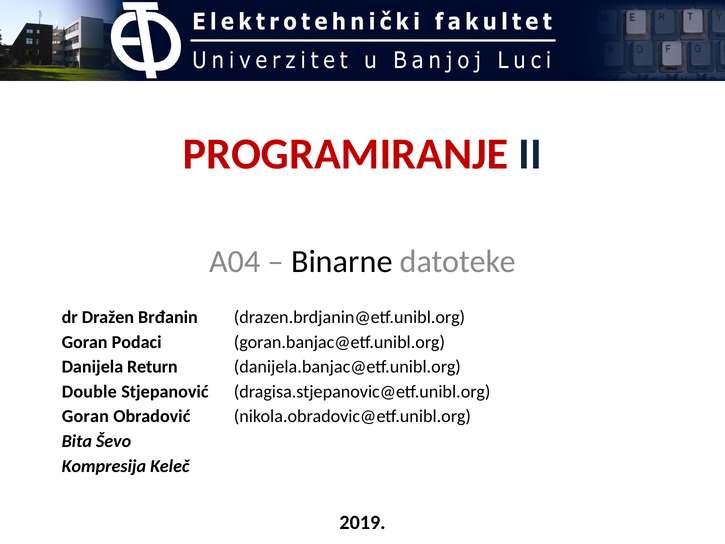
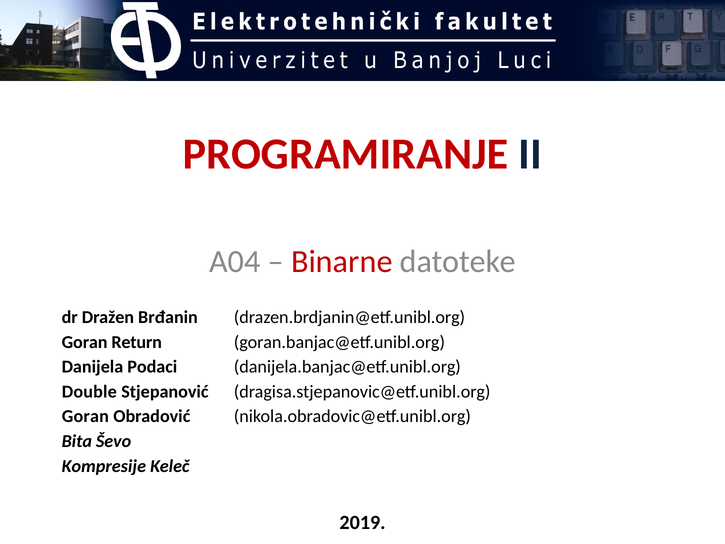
Binarne colour: black -> red (342, 261)
Podaci: Podaci -> Return (137, 342)
Return: Return -> Podaci (152, 367)
Kompresija: Kompresija -> Kompresije (104, 466)
